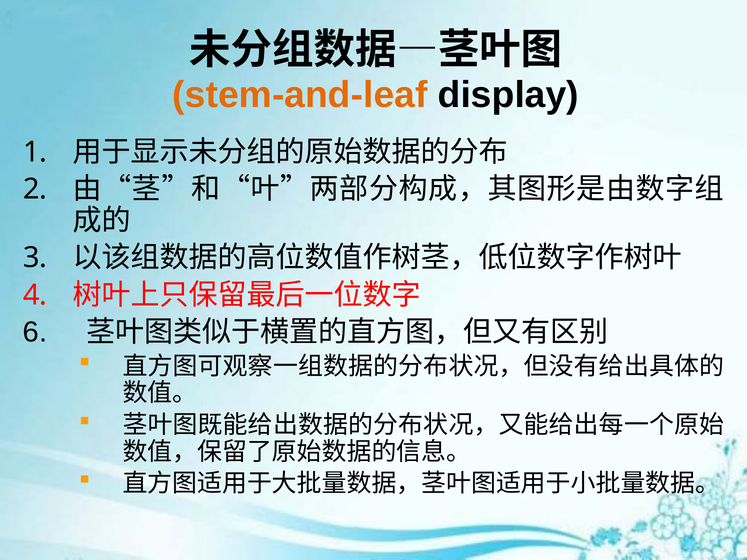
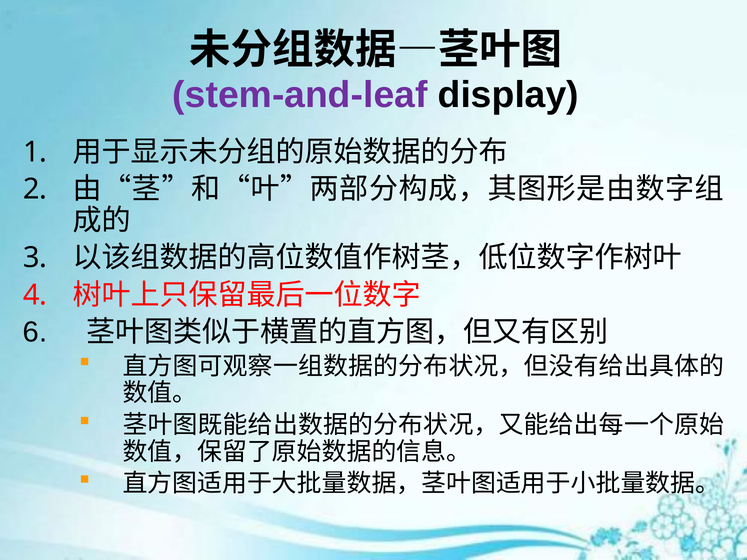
stem-and-leaf colour: orange -> purple (300, 95)
